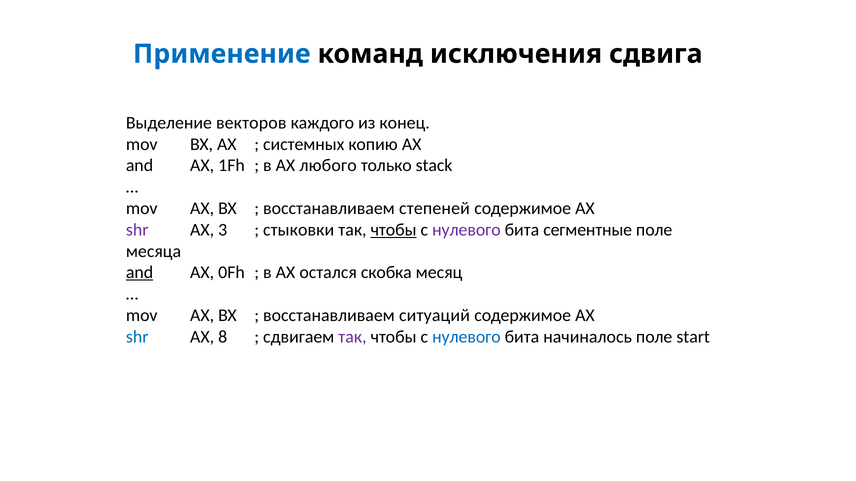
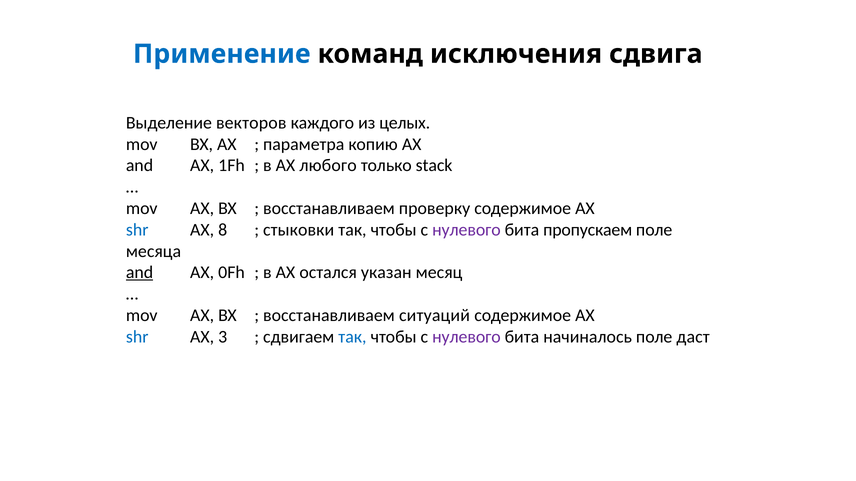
конец: конец -> целых (405, 123)
системных: системных -> параметра (304, 144)
степеней: степеней -> проверку (435, 209)
shr colour: purple -> blue (137, 230)
3: 3 -> 8 (223, 230)
чтобы underline: present -> none (394, 230)
сегментные: сегментные -> пропускаем (588, 230)
скобка: скобка -> указан (386, 273)
8: 8 -> 3 (223, 337)
так colour: purple -> blue (352, 337)
нулевого colour: blue -> purple (466, 337)
start: start -> даст (693, 337)
